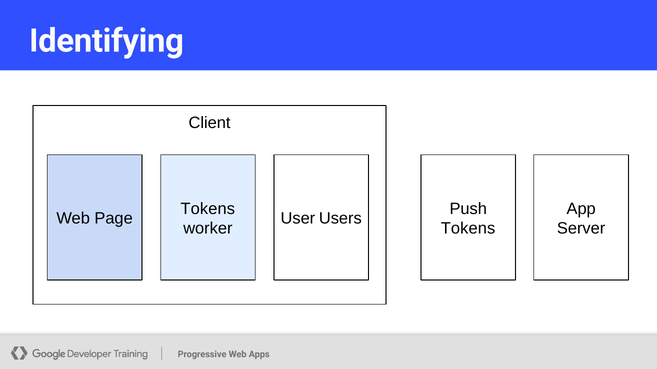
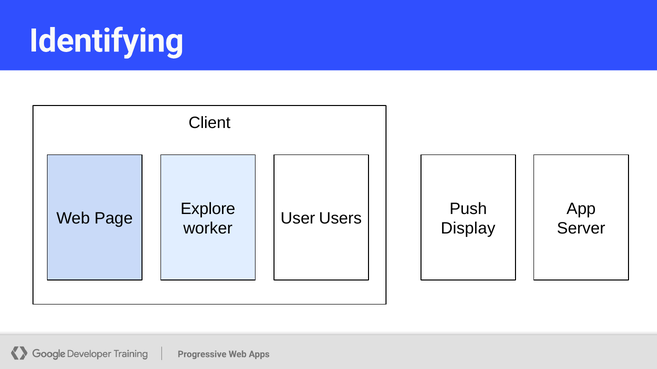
Tokens: Tokens -> Explore (208, 209)
Tokens: Tokens -> Display (468, 229)
